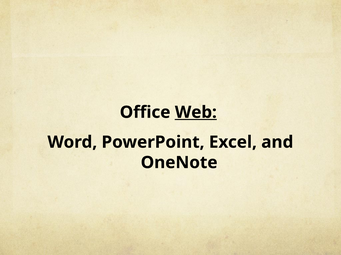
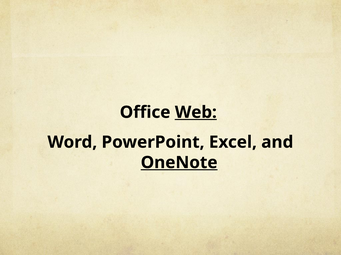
OneNote underline: none -> present (179, 163)
